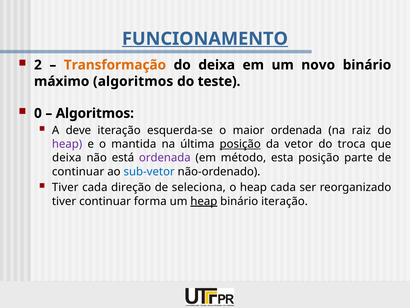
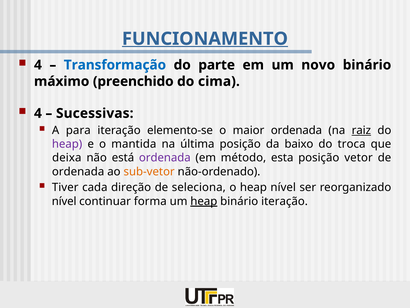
2: 2 -> 4 (38, 65)
Transformação colour: orange -> blue (115, 65)
do deixa: deixa -> parte (217, 65)
máximo algoritmos: algoritmos -> preenchido (133, 81)
teste: teste -> cima (219, 81)
0: 0 -> 4 (38, 113)
Algoritmos: Algoritmos -> Sucessivas (95, 113)
deve: deve -> para (78, 130)
esquerda-se: esquerda-se -> elemento-se (180, 130)
raiz underline: none -> present (361, 130)
posição underline: present -> none (240, 144)
vetor: vetor -> baixo (299, 144)
parte: parte -> vetor (359, 158)
continuar: continuar -> ordenada (78, 171)
sub-vetor colour: blue -> orange (149, 171)
heap cada: cada -> nível (283, 187)
tiver: tiver -> nível (64, 201)
